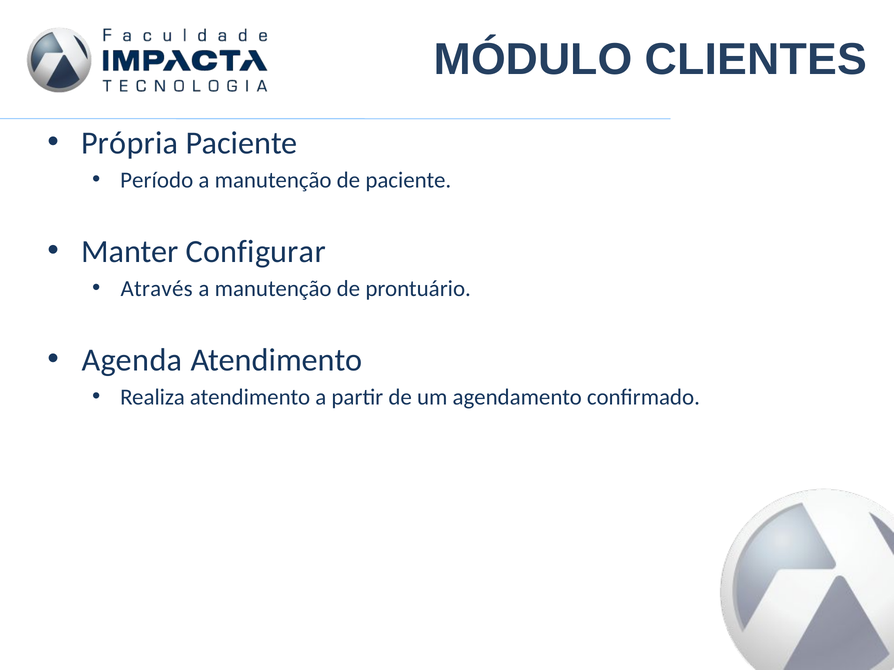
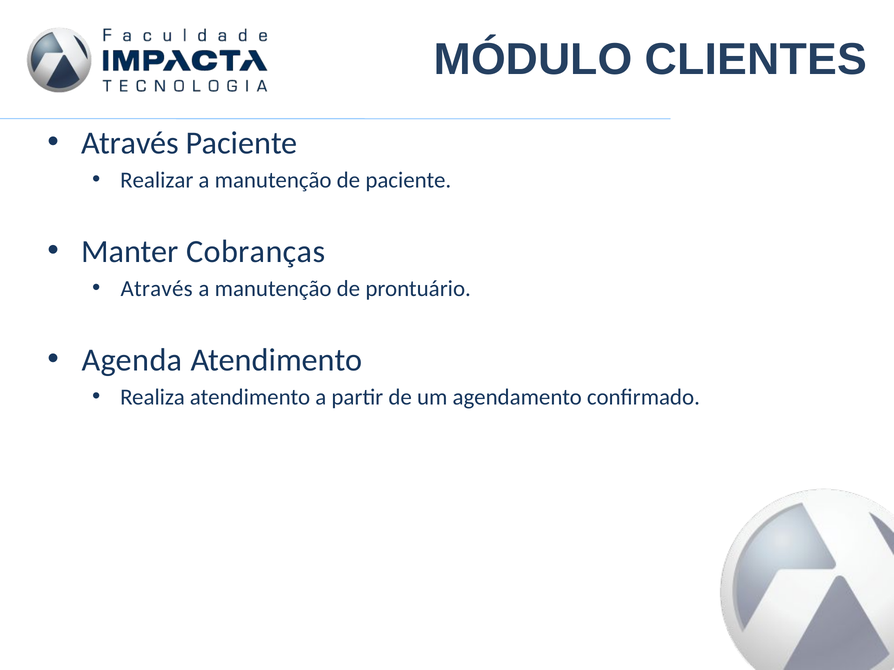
Própria: Própria -> Através (130, 143)
Período: Período -> Realizar (157, 180)
Configurar: Configurar -> Cobranças (256, 252)
